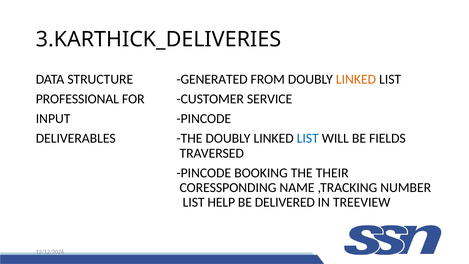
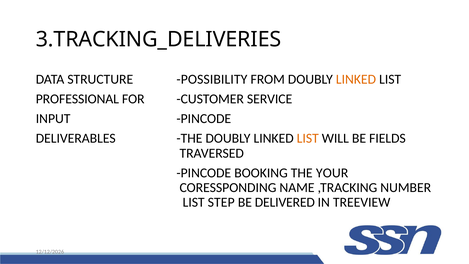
3.KARTHICK_DELIVERIES: 3.KARTHICK_DELIVERIES -> 3.TRACKING_DELIVERIES (159, 39)
GENERATED: GENERATED -> POSSIBILITY (212, 79)
LIST colour: blue -> orange (308, 138)
THEIR: THEIR -> YOUR (332, 173)
HELP: HELP -> STEP (221, 202)
